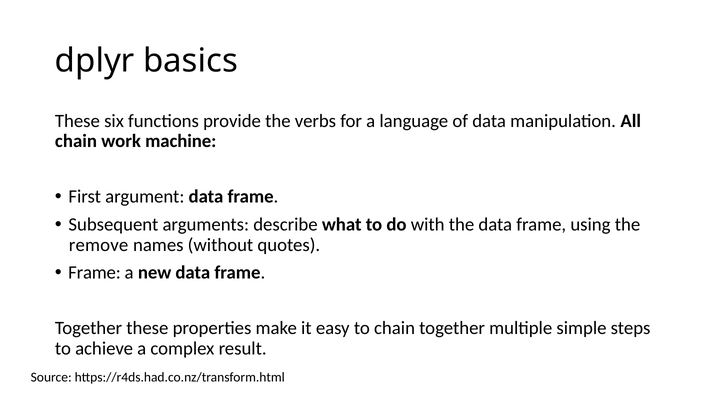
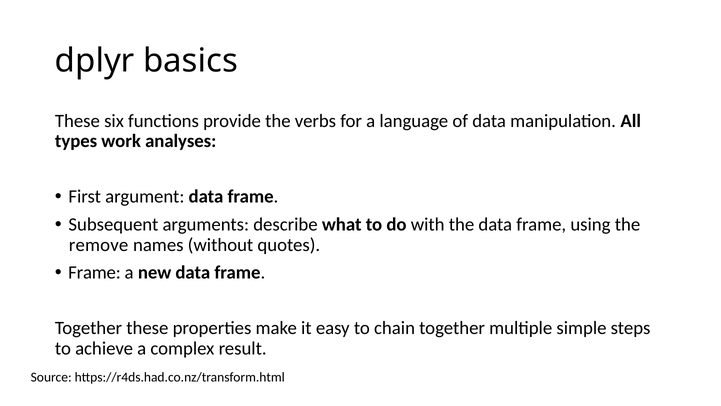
chain: chain -> types (76, 141)
machine: machine -> analyses (181, 141)
